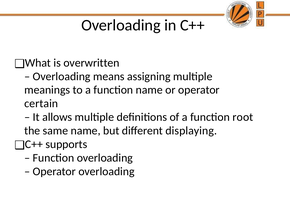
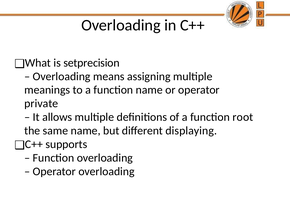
overwritten: overwritten -> setprecision (91, 63)
certain: certain -> private (41, 104)
